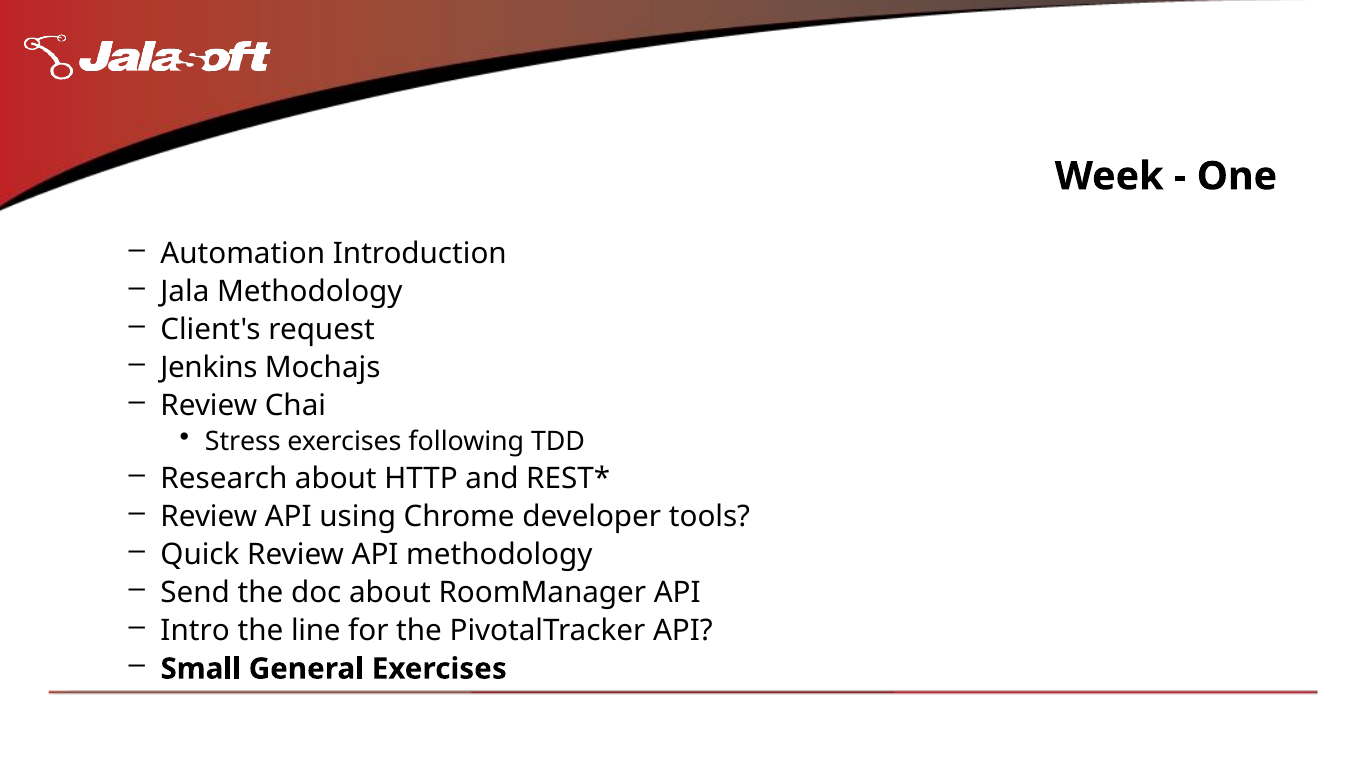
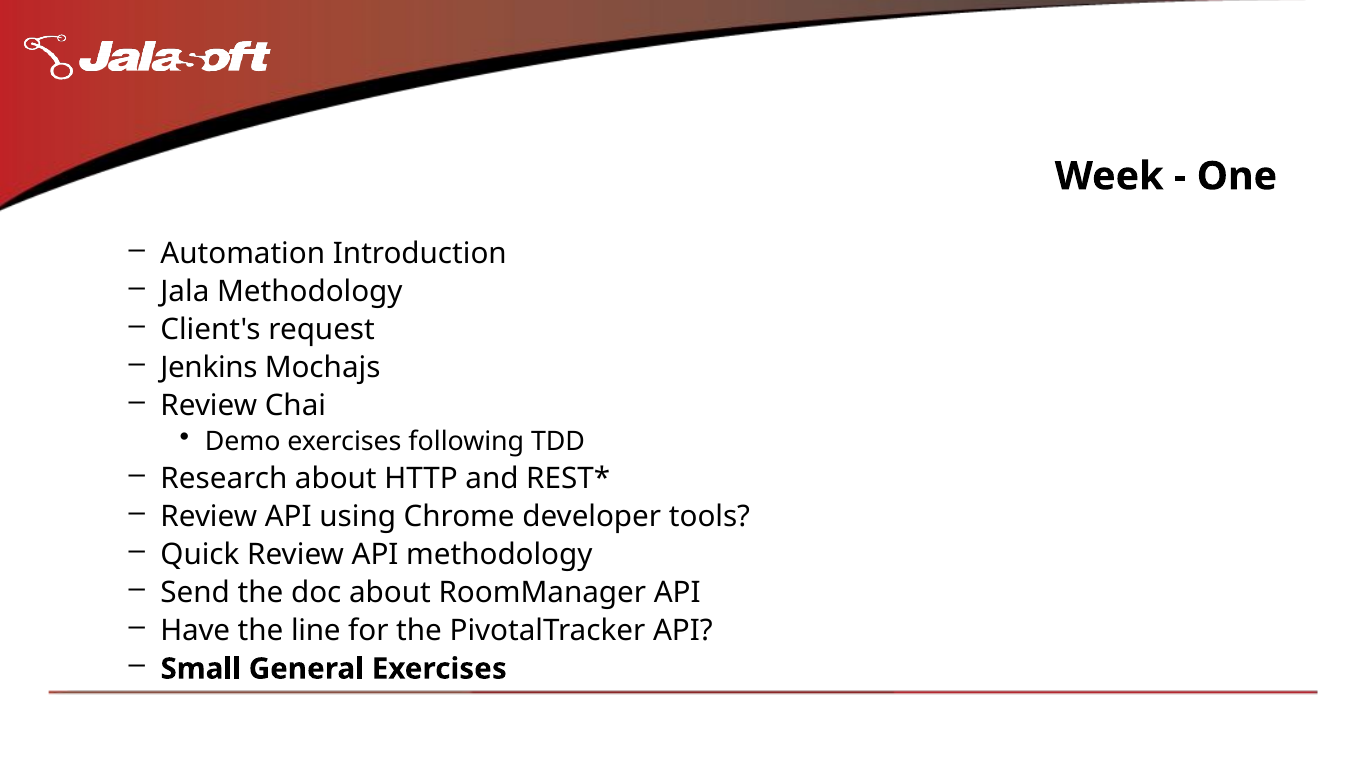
Stress: Stress -> Demo (243, 442)
Intro: Intro -> Have (195, 631)
